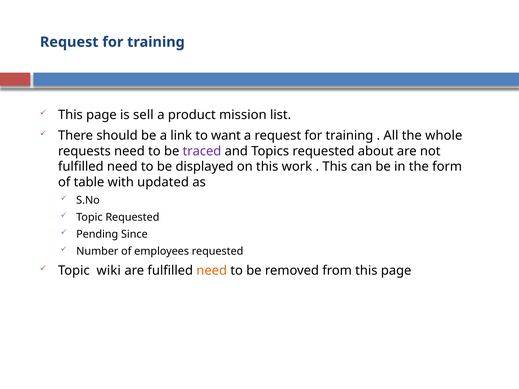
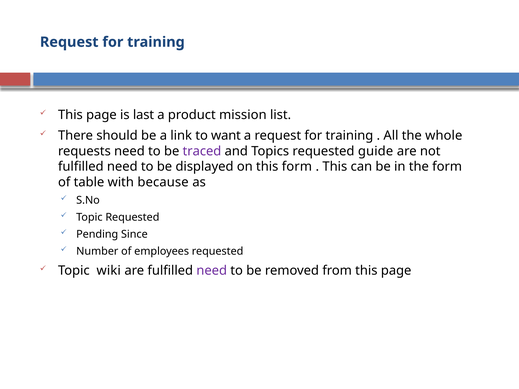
sell: sell -> last (143, 115)
about: about -> guide (376, 151)
this work: work -> form (297, 167)
updated: updated -> because (163, 182)
need colour: orange -> purple (212, 271)
